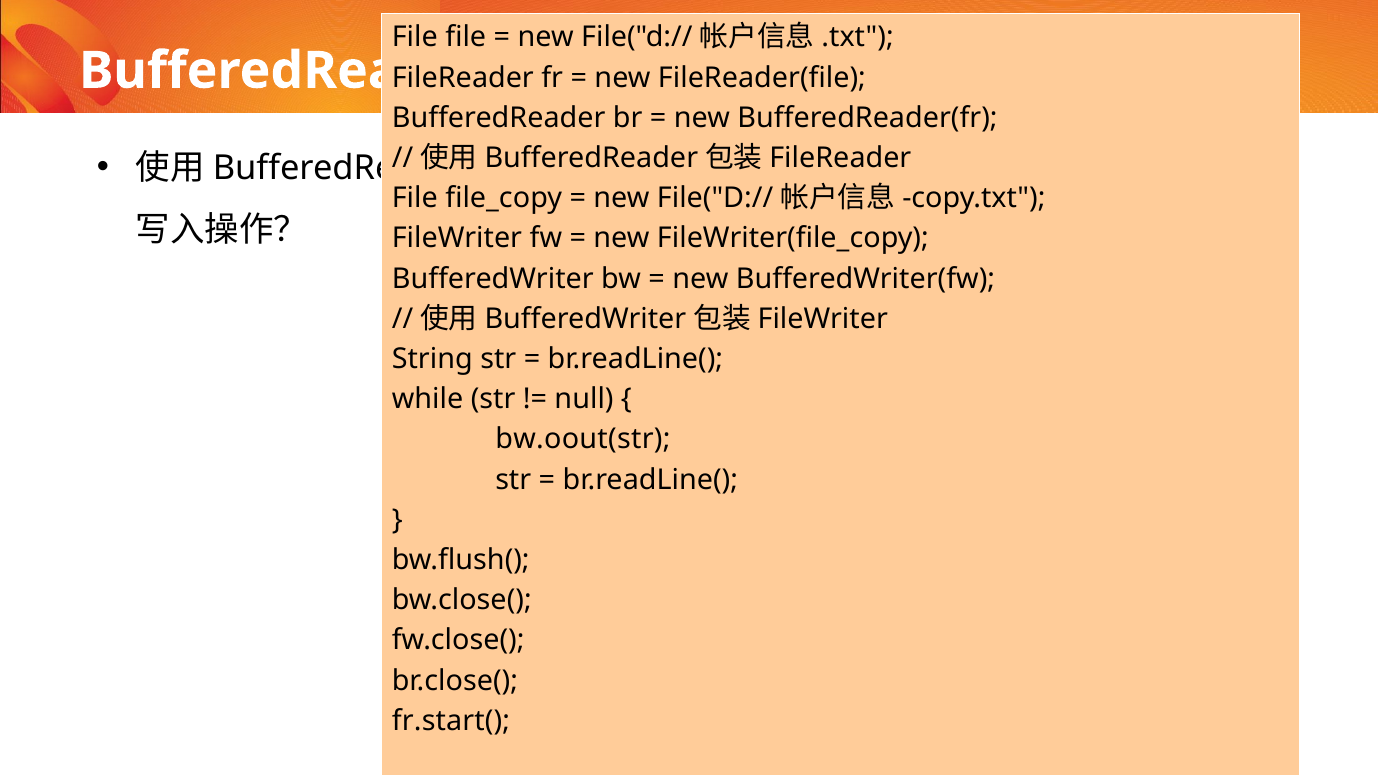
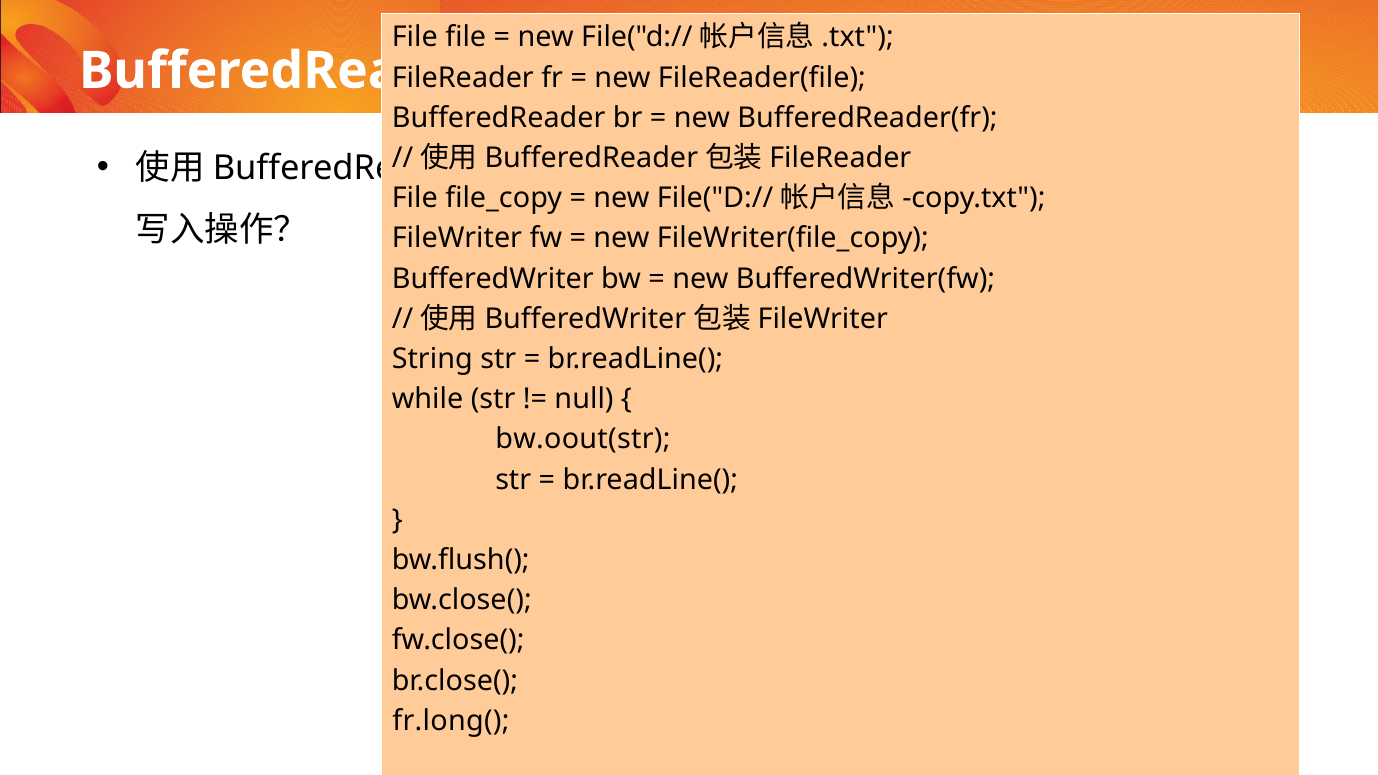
fr.start(: fr.start( -> fr.long( (451, 721)
